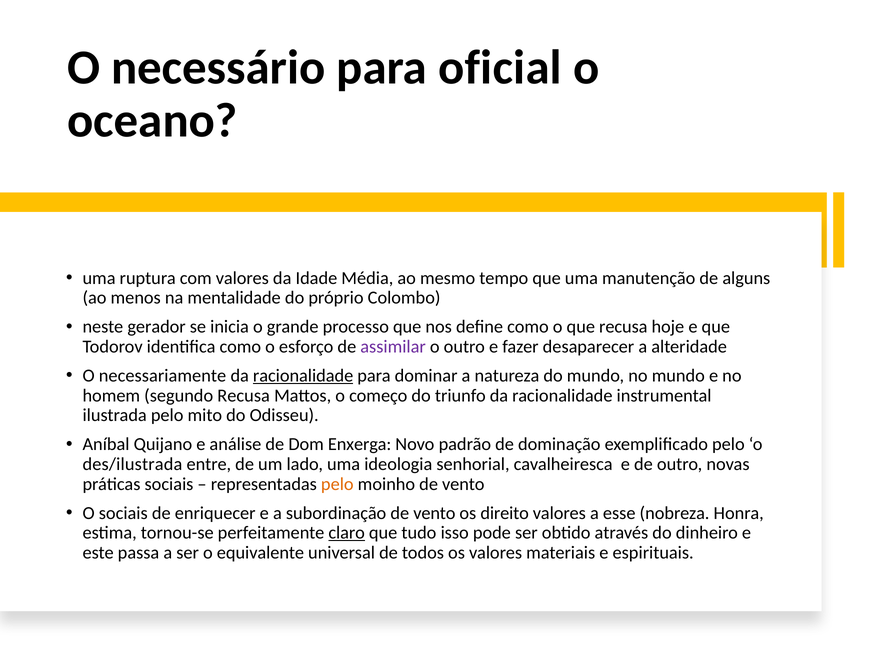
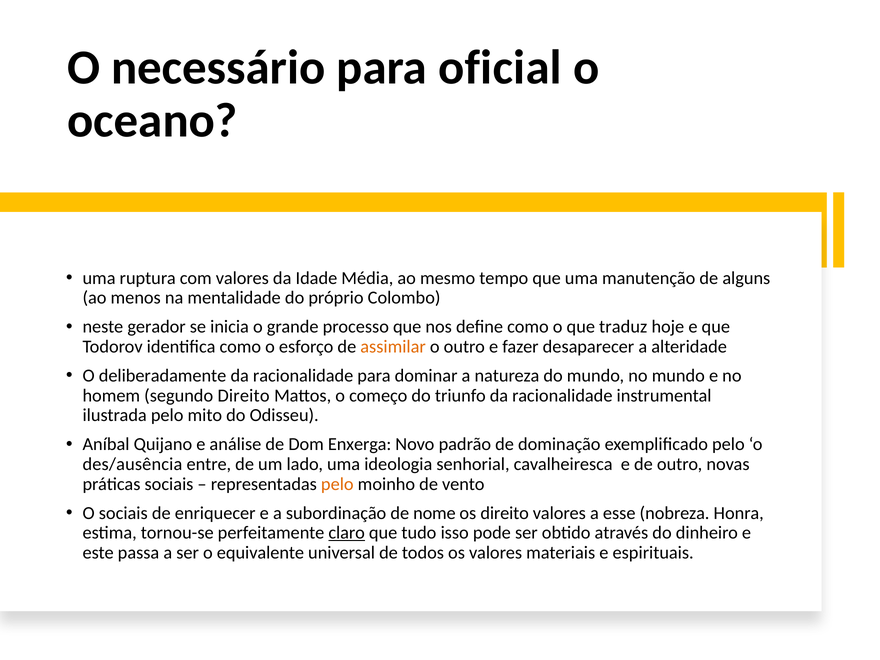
que recusa: recusa -> traduz (623, 327)
assimilar colour: purple -> orange (393, 347)
necessariamente: necessariamente -> deliberadamente (163, 376)
racionalidade underline: present -> none (303, 376)
segundo Recusa: Recusa -> Direito (244, 396)
des/ilustrada: des/ilustrada -> des/ausência (132, 464)
subordinação de vento: vento -> nome (434, 513)
